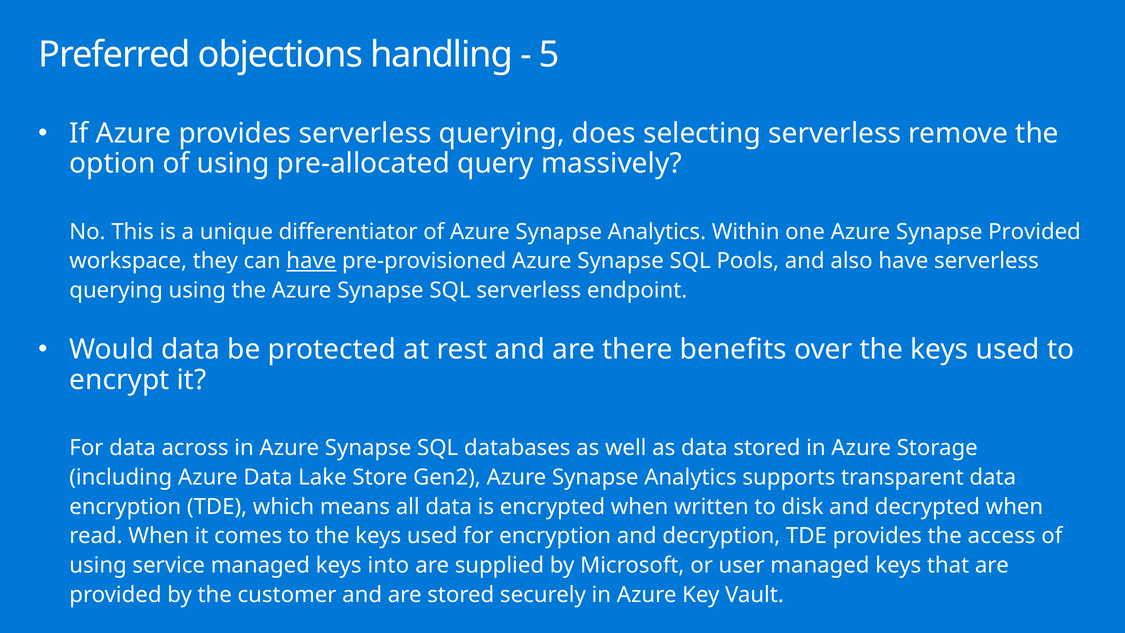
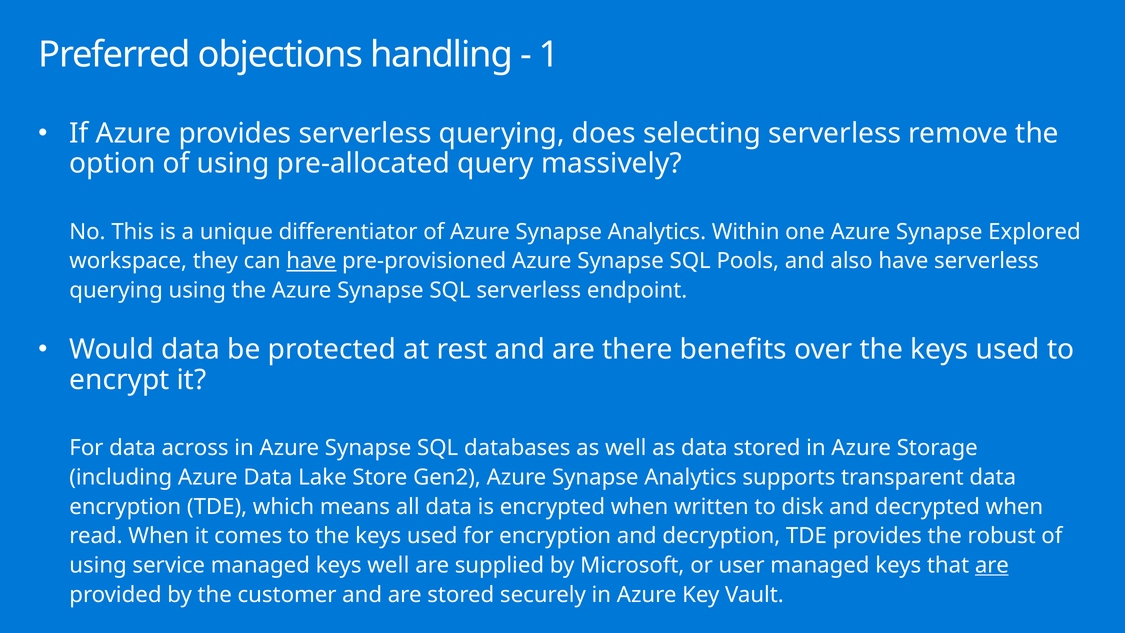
5: 5 -> 1 (549, 55)
Synapse Provided: Provided -> Explored (1034, 232)
access: access -> robust (1002, 536)
keys into: into -> well (388, 565)
are underline: none -> present (992, 565)
